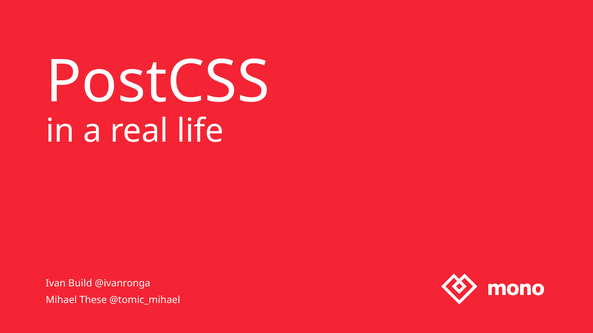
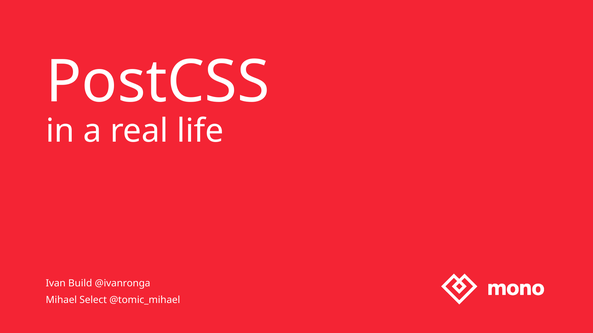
These: These -> Select (93, 301)
